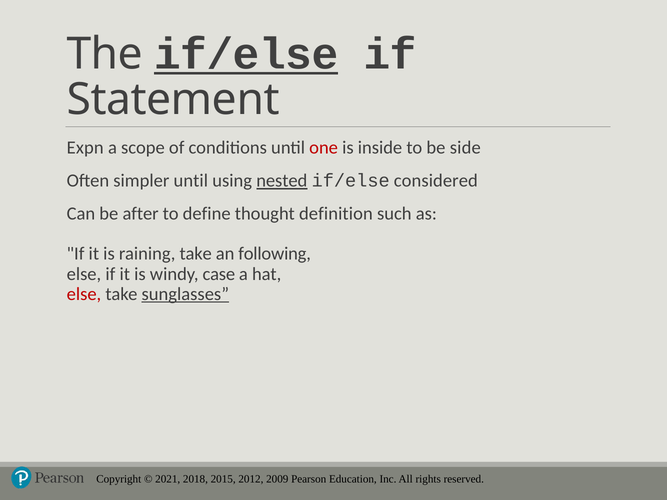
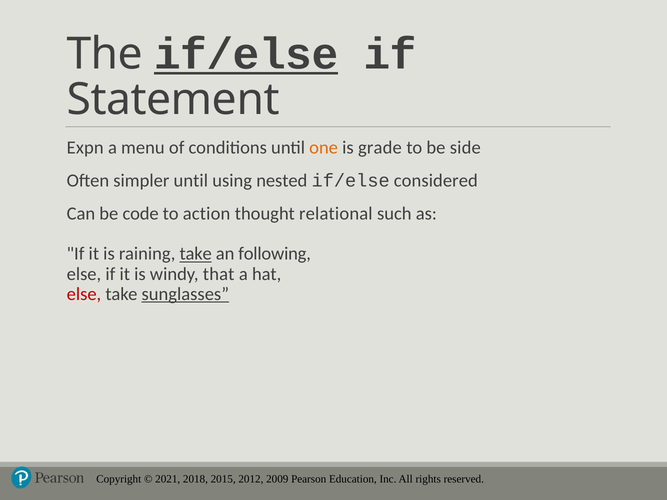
scope: scope -> menu (143, 148)
one colour: red -> orange (324, 148)
inside: inside -> grade (380, 148)
nested underline: present -> none (282, 181)
after: after -> code (141, 214)
define: define -> action (207, 214)
definition: definition -> relational (336, 214)
take underline: none -> present (196, 254)
case: case -> that (219, 274)
